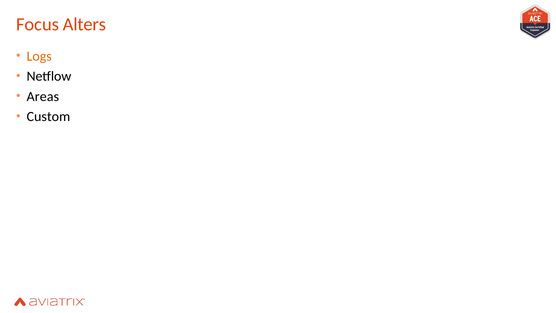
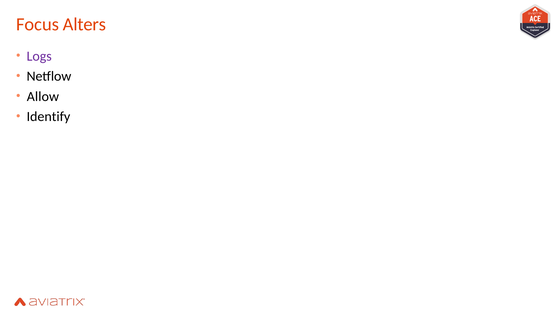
Logs colour: orange -> purple (39, 56)
Areas: Areas -> Allow (43, 96)
Custom: Custom -> Identify (48, 117)
